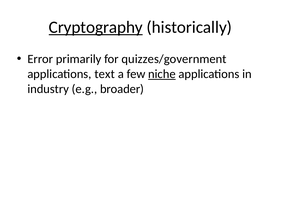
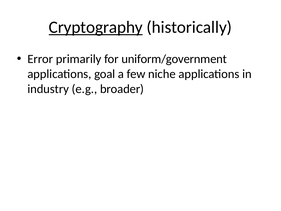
quizzes/government: quizzes/government -> uniform/government (174, 59)
text: text -> goal (105, 74)
niche underline: present -> none (162, 74)
